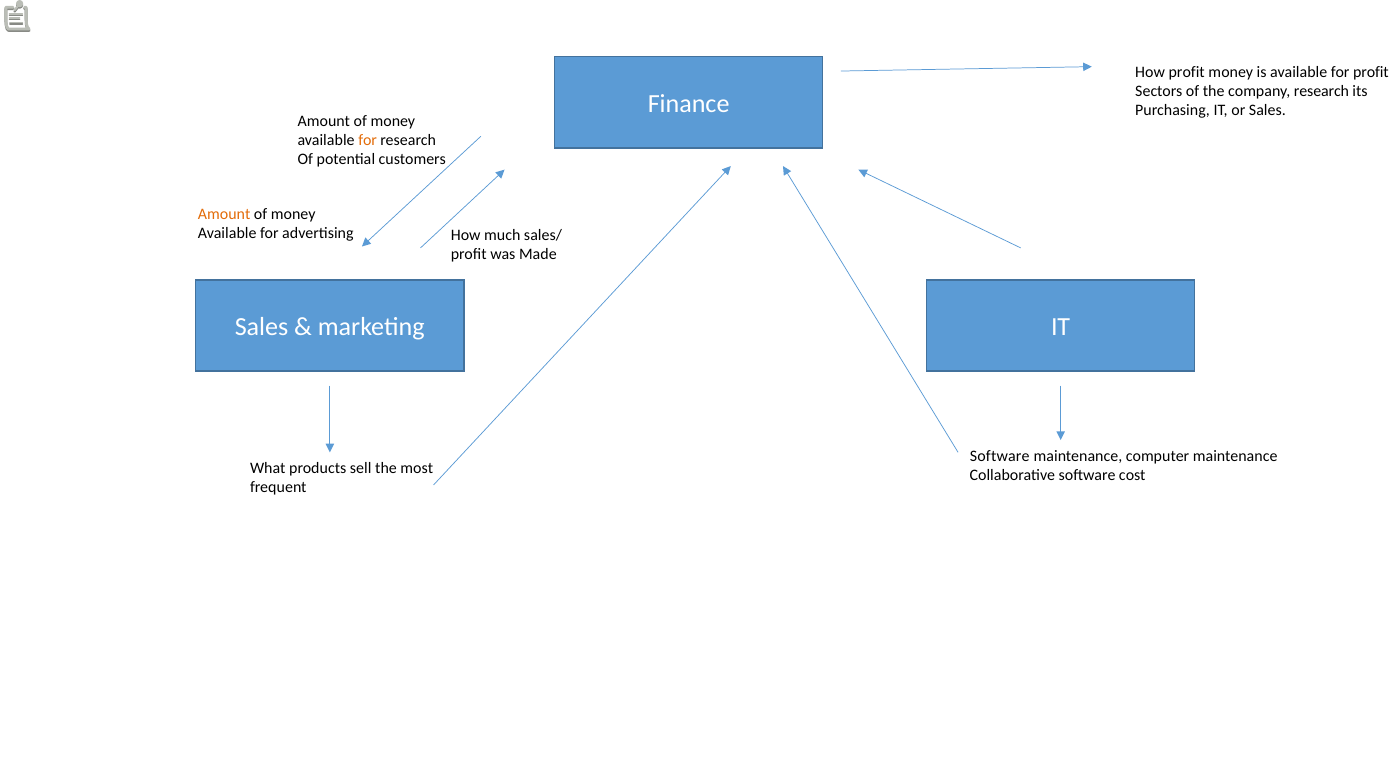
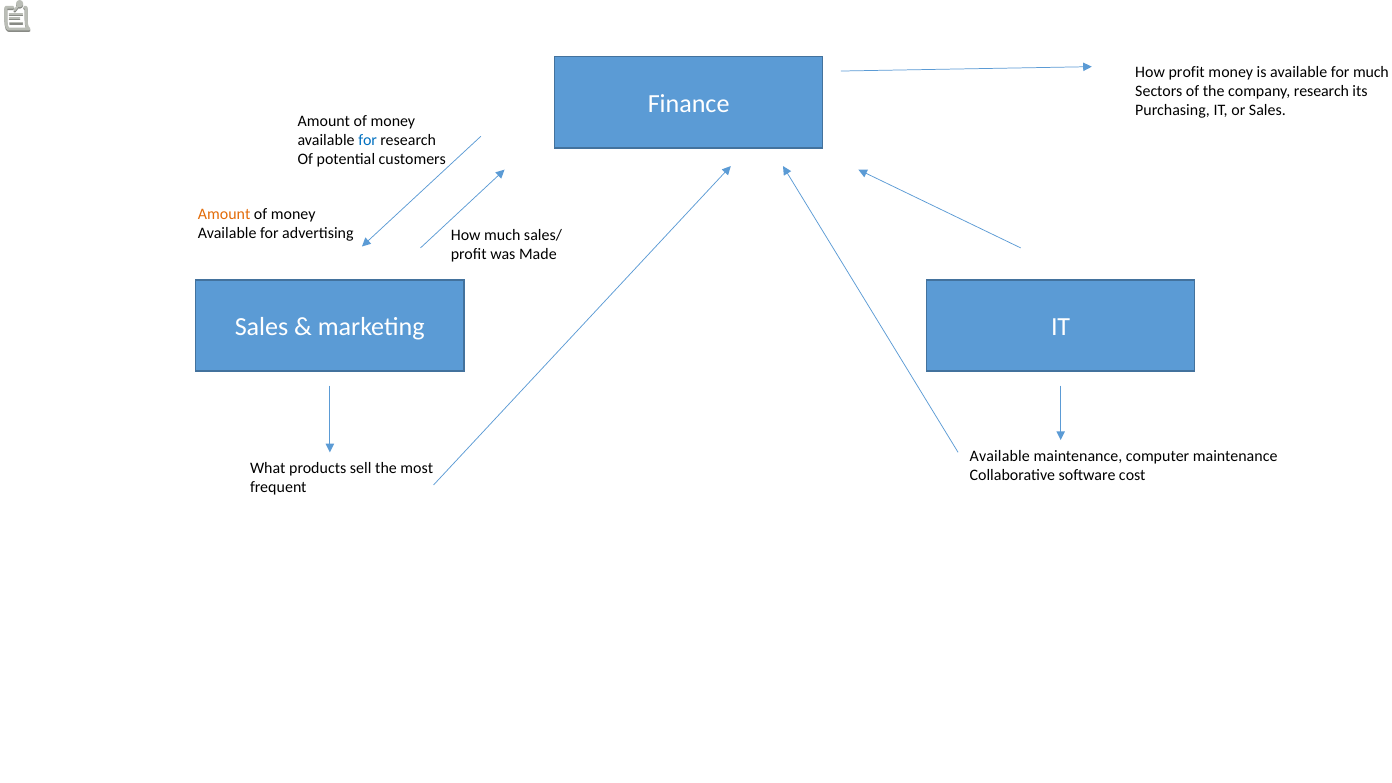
for profit: profit -> much (1371, 72)
for colour: orange -> blue (368, 141)
Software: Software -> Available (1000, 456)
